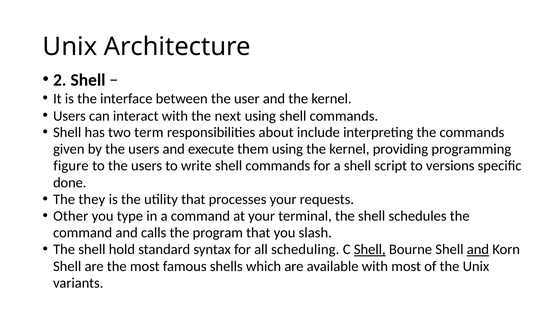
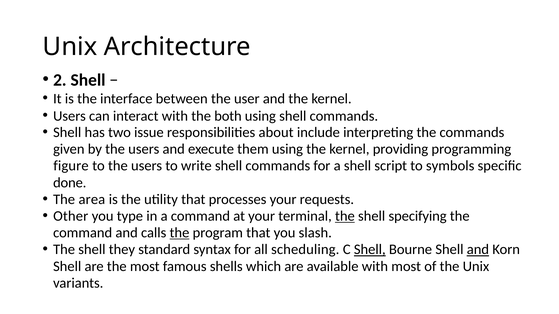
next: next -> both (228, 116)
term: term -> issue (149, 133)
versions: versions -> symbols (450, 166)
they: they -> area (92, 200)
the underline: none -> present (345, 216)
schedules: schedules -> specifying (418, 216)
the underline: none -> present (179, 233)
hold: hold -> they (122, 250)
